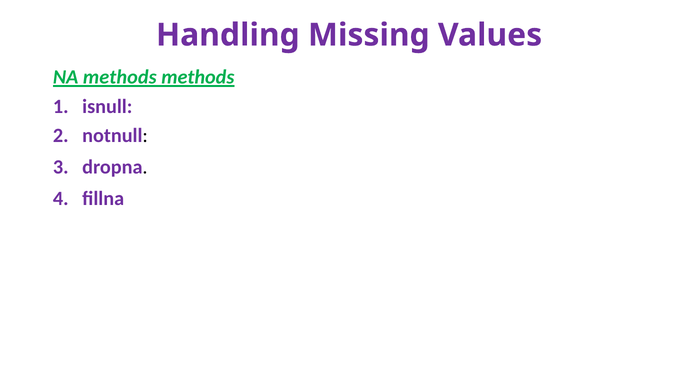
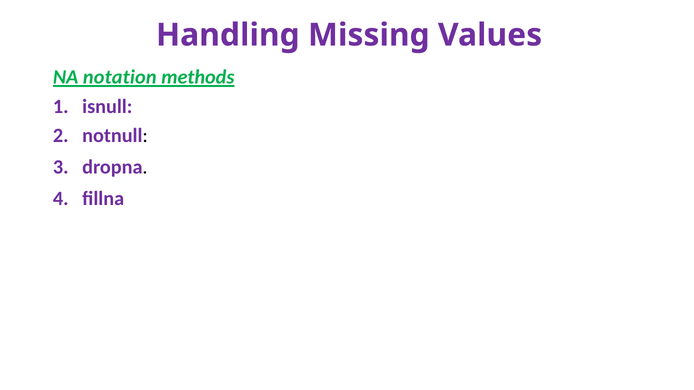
NA methods: methods -> notation (120, 77)
